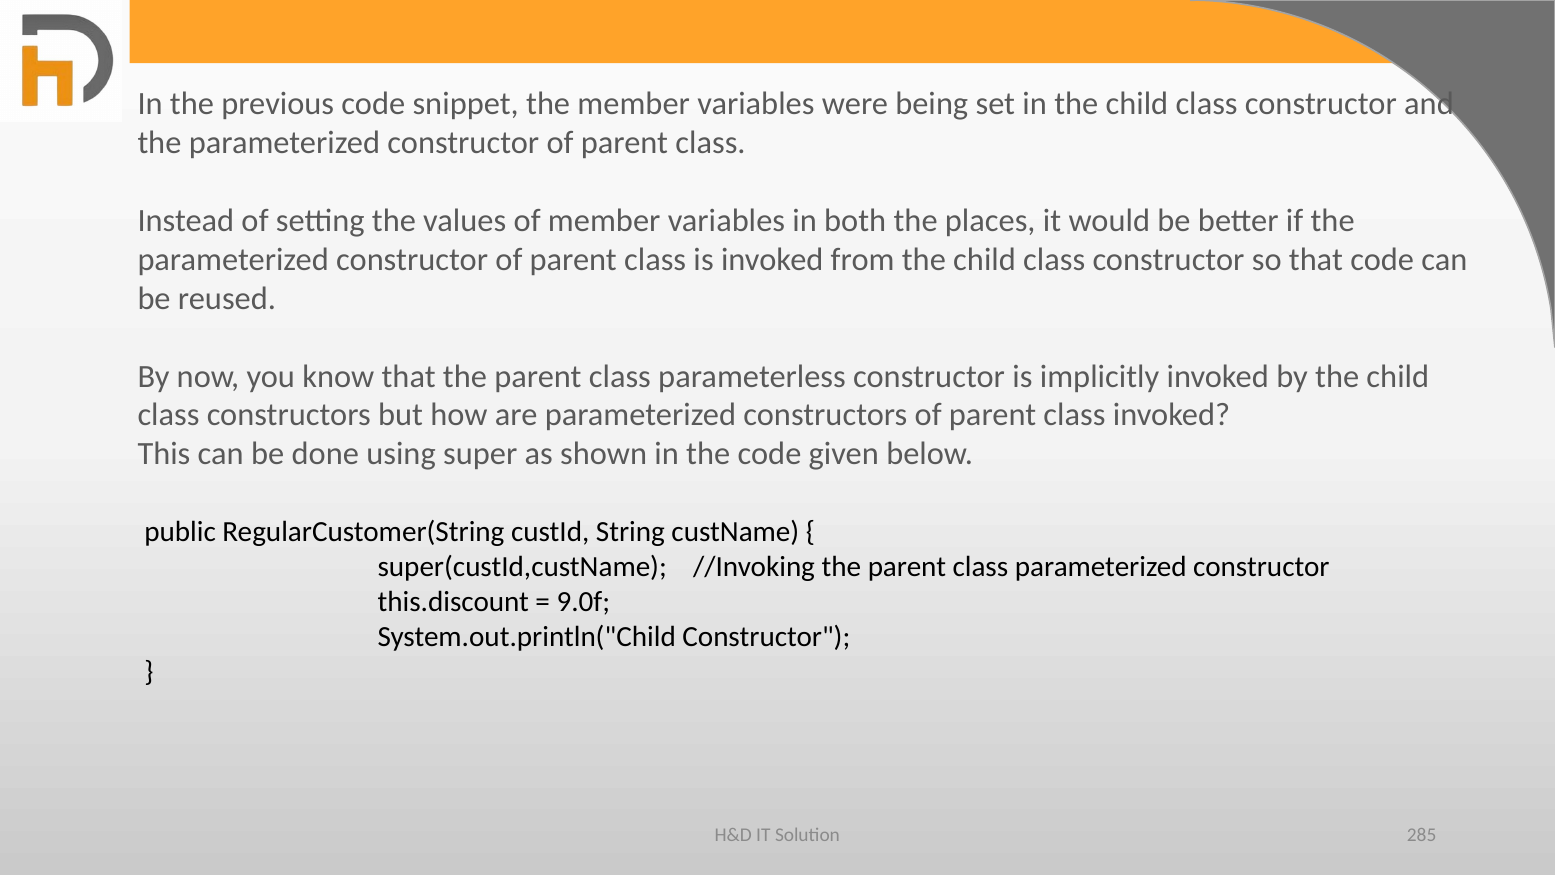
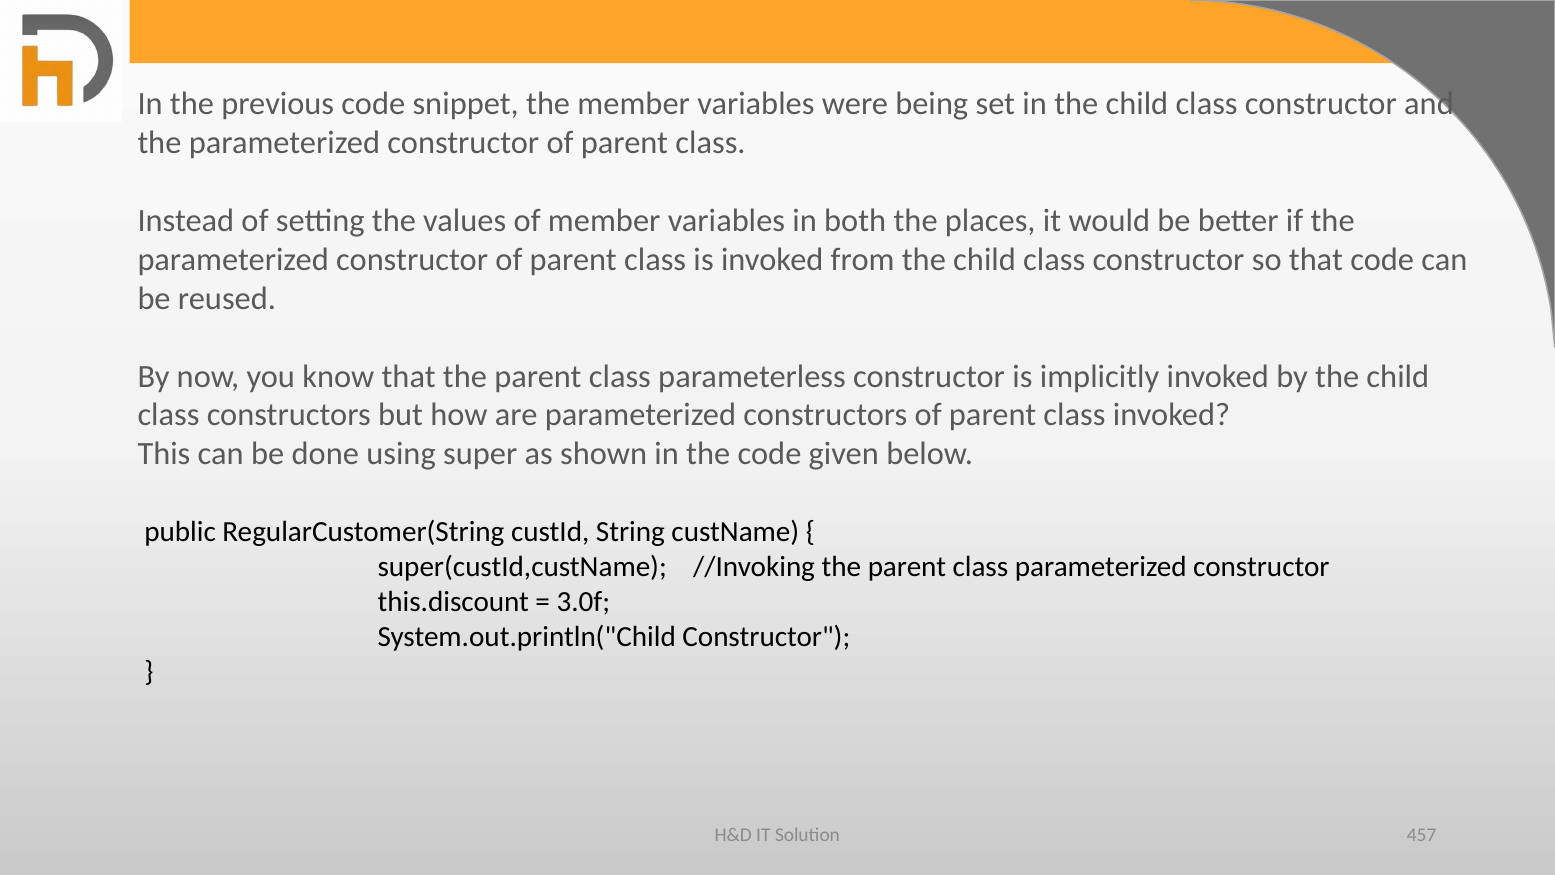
9.0f: 9.0f -> 3.0f (583, 601)
285: 285 -> 457 (1422, 835)
